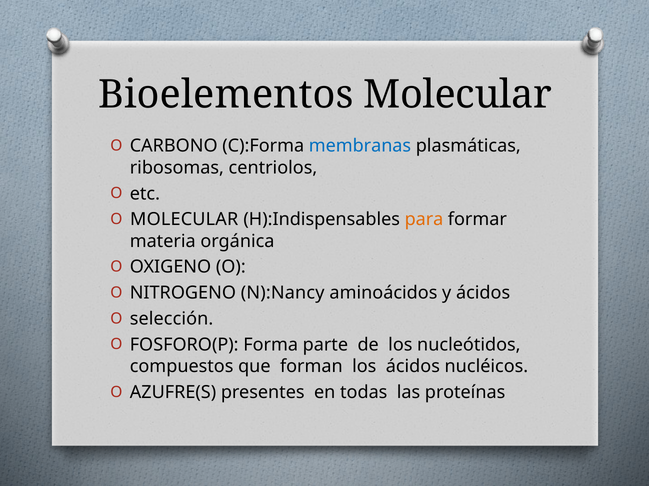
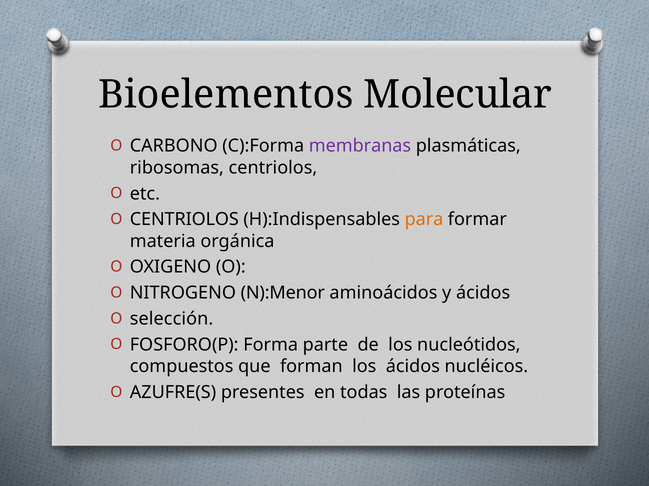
membranas colour: blue -> purple (360, 146)
O MOLECULAR: MOLECULAR -> CENTRIOLOS (184, 220)
N):Nancy: N):Nancy -> N):Menor (283, 293)
